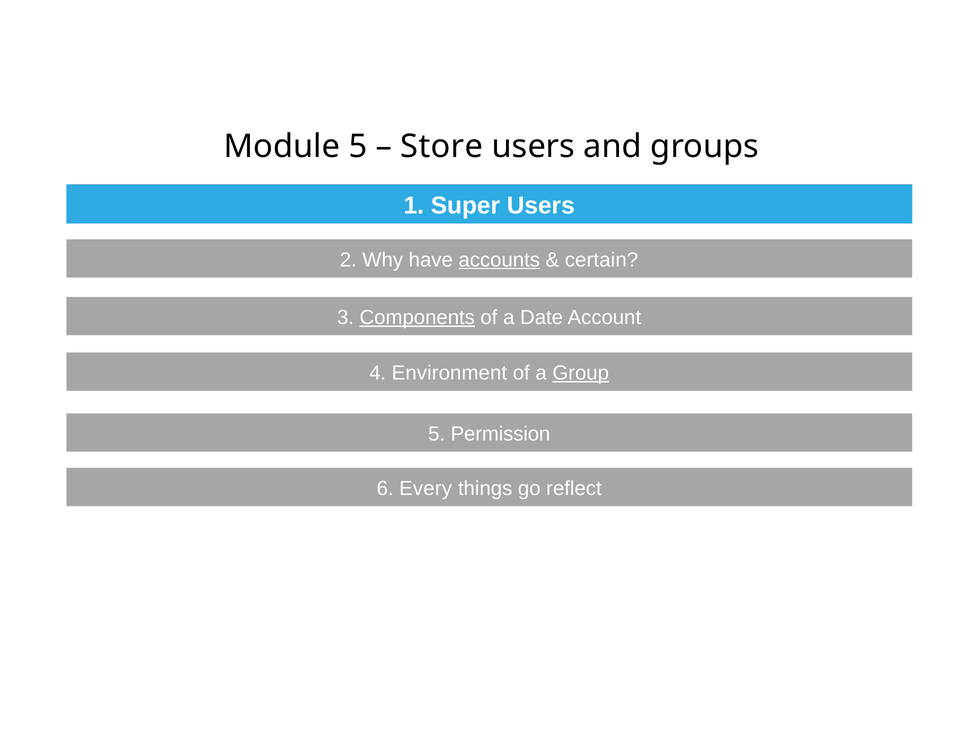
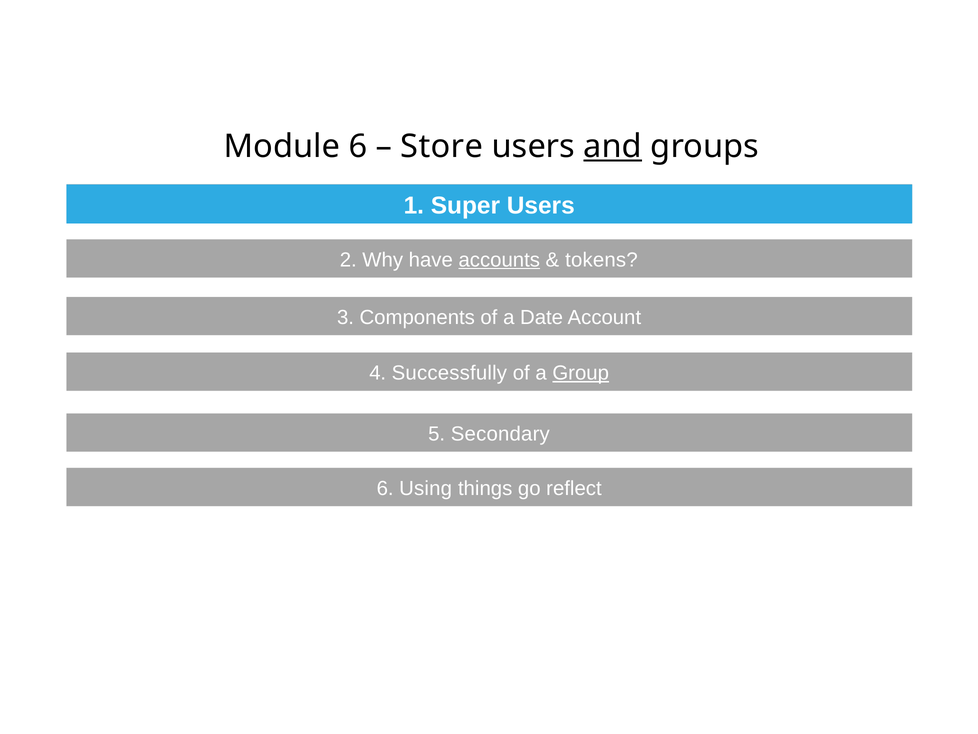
Module 5: 5 -> 6 (358, 146)
and underline: none -> present (613, 146)
certain: certain -> tokens (601, 260)
Components underline: present -> none (417, 317)
Environment: Environment -> Successfully (449, 373)
Permission: Permission -> Secondary (500, 434)
Every: Every -> Using (426, 488)
